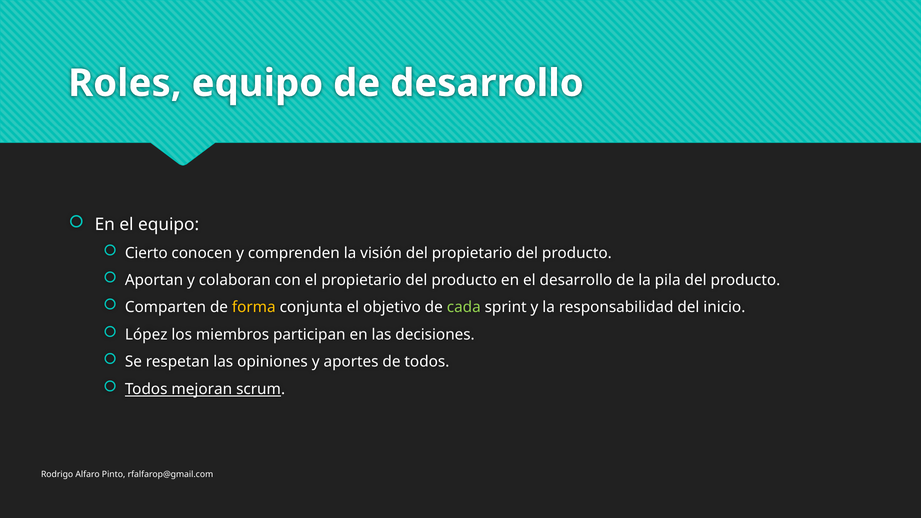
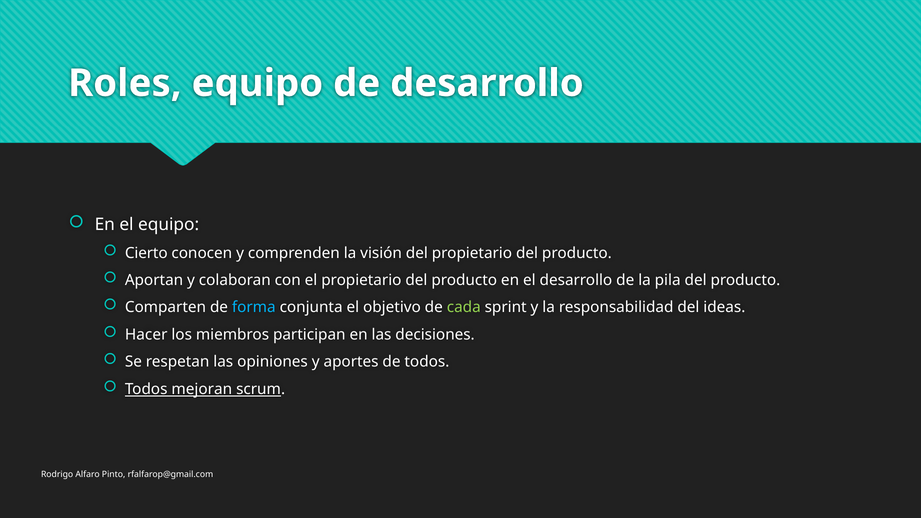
forma colour: yellow -> light blue (254, 307)
inicio: inicio -> ideas (724, 307)
López: López -> Hacer (146, 335)
